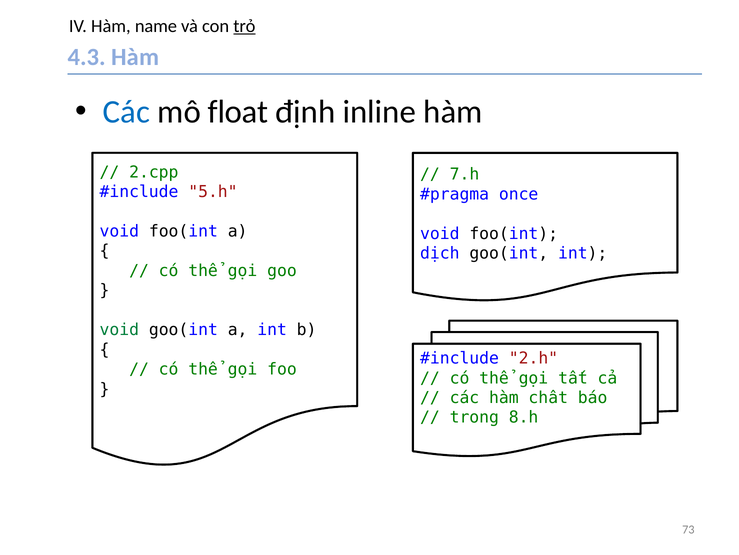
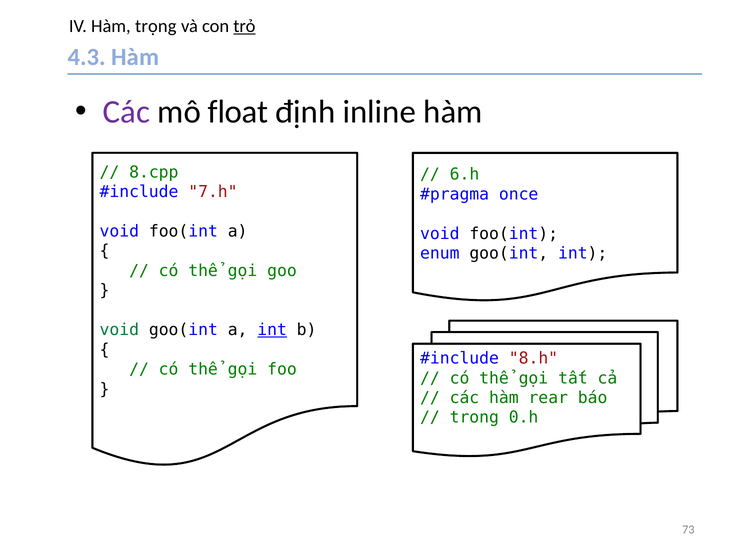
name: name -> trọng (156, 26)
Các colour: blue -> purple (126, 112)
2.cpp: 2.cpp -> 8.cpp (154, 172)
7.h: 7.h -> 6.h (464, 174)
5.h: 5.h -> 7.h (213, 192)
dịch: dịch -> enum (440, 253)
int underline: none -> present (272, 329)
2.h: 2.h -> 8.h (533, 358)
chất: chất -> rear (548, 397)
8.h: 8.h -> 0.h (524, 417)
